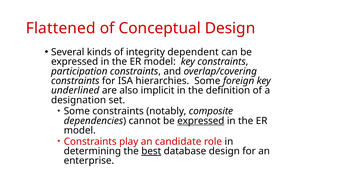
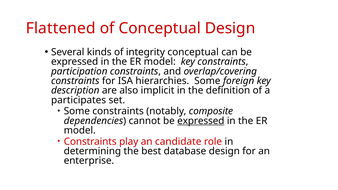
integrity dependent: dependent -> conceptual (193, 52)
underlined: underlined -> description (75, 91)
designation: designation -> participates (79, 100)
best underline: present -> none (151, 151)
